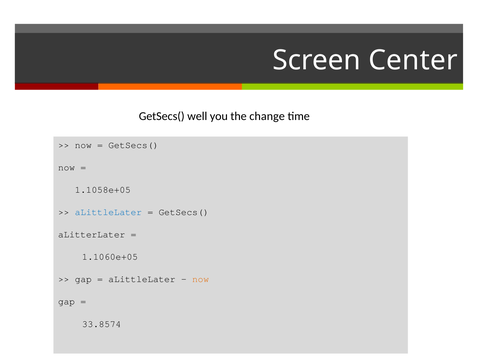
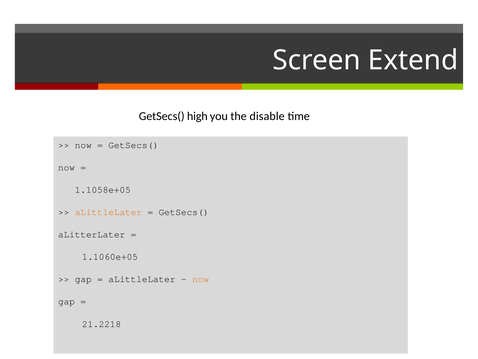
Center: Center -> Extend (413, 60)
well: well -> high (197, 116)
change: change -> disable (267, 116)
aLittleLater colour: blue -> orange (108, 212)
33.8574: 33.8574 -> 21.2218 (102, 323)
